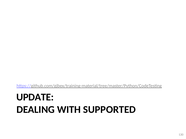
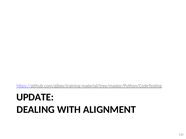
SUPPORTED: SUPPORTED -> ALIGNMENT (109, 110)
